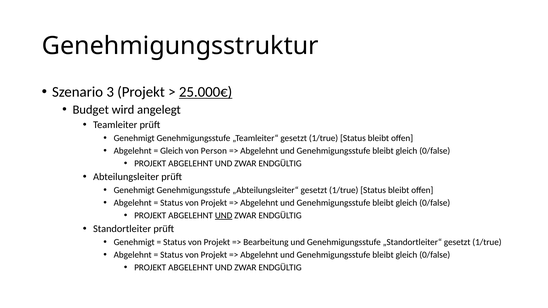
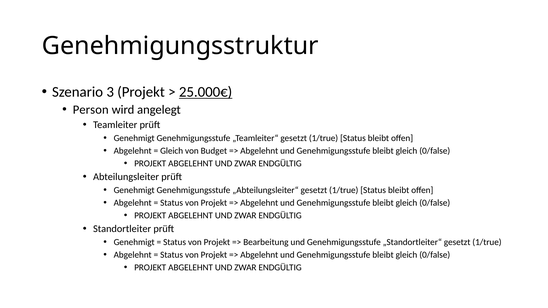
Budget: Budget -> Person (91, 110)
Person: Person -> Budget (214, 151)
UND underline: present -> none (224, 216)
